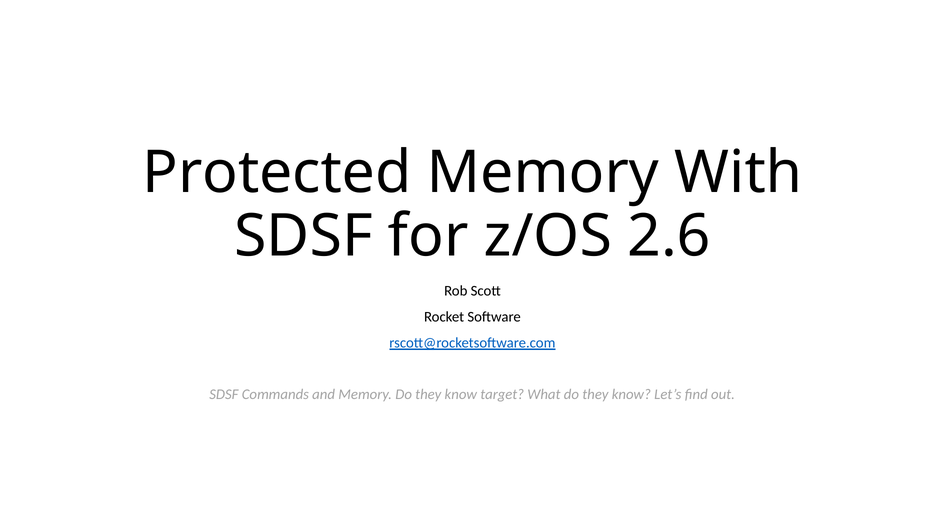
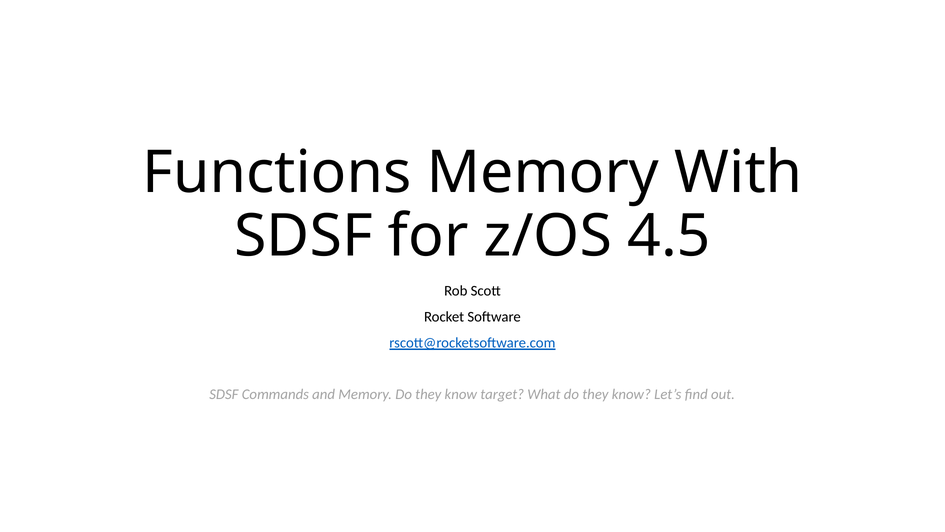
Protected: Protected -> Functions (277, 172)
2.6: 2.6 -> 4.5 (669, 236)
